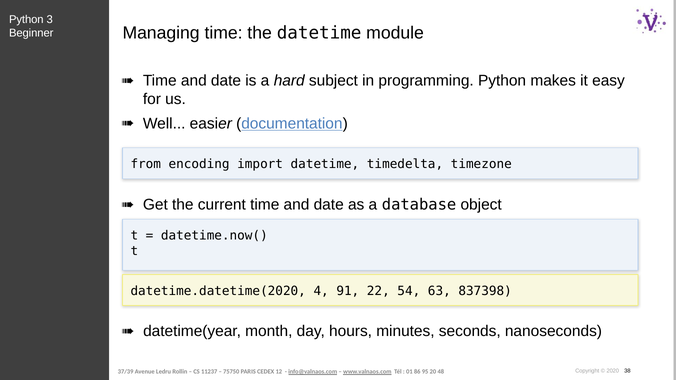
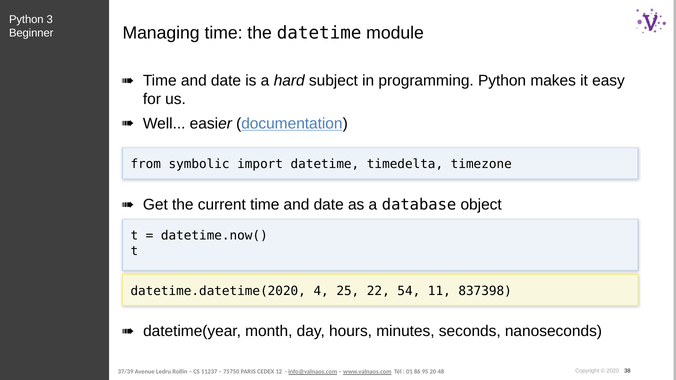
encoding: encoding -> symbolic (199, 164)
91: 91 -> 25 (348, 291)
63: 63 -> 11 (439, 291)
